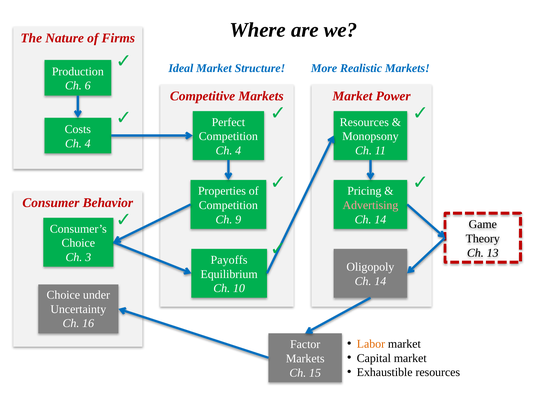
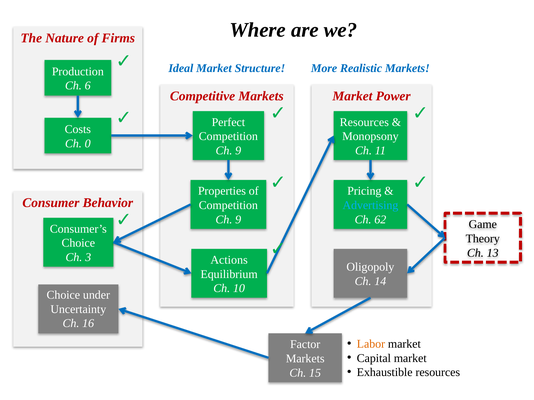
4: 4 -> 0 (88, 144)
4: 4 -> 9 (238, 151)
Advertising colour: pink -> light blue (370, 206)
14: 14 -> 62 (380, 220)
Payoffs: Payoffs -> Actions (229, 260)
